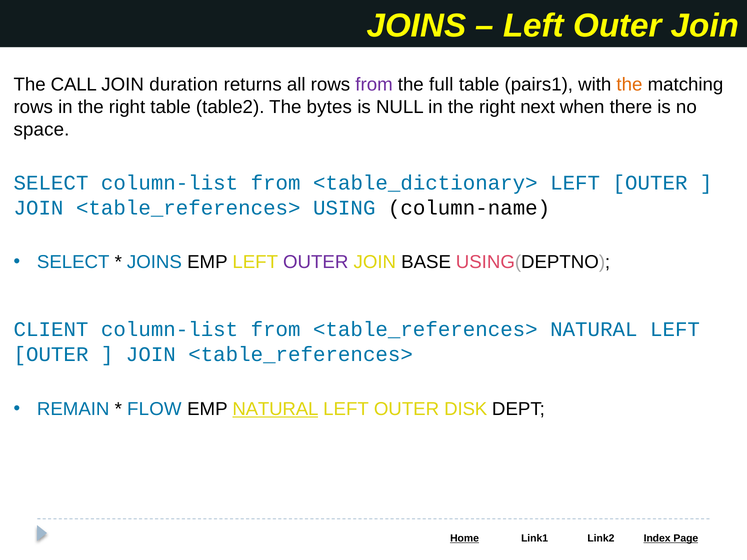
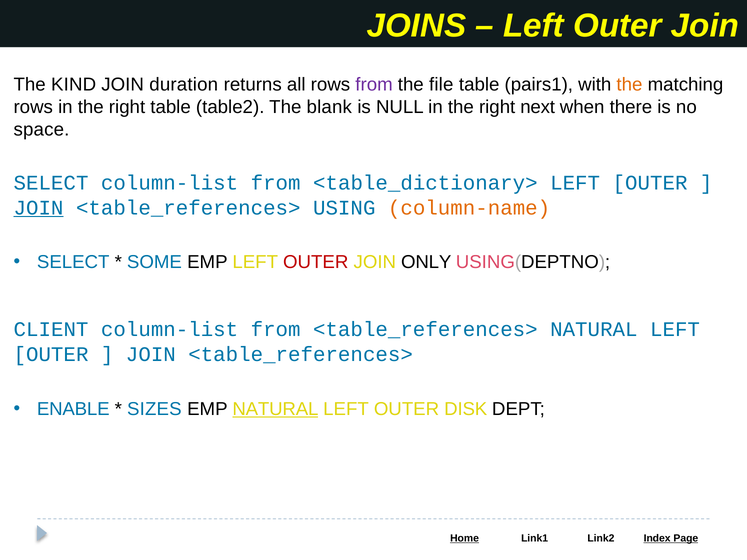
CALL: CALL -> KIND (74, 85)
full: full -> file (441, 85)
bytes: bytes -> blank (329, 107)
JOIN underline: none -> present (39, 208)
column-name colour: black -> orange (469, 208)
JOINS: JOINS -> SOME (154, 262)
OUTER colour: purple -> red (316, 262)
BASE: BASE -> ONLY (426, 262)
REMAIN: REMAIN -> ENABLE (73, 409)
FLOW: FLOW -> SIZES (154, 409)
